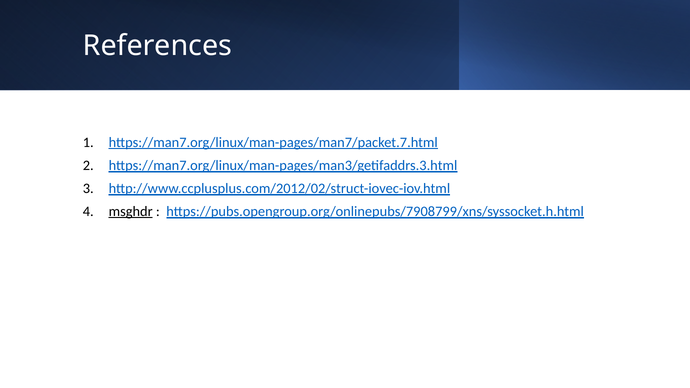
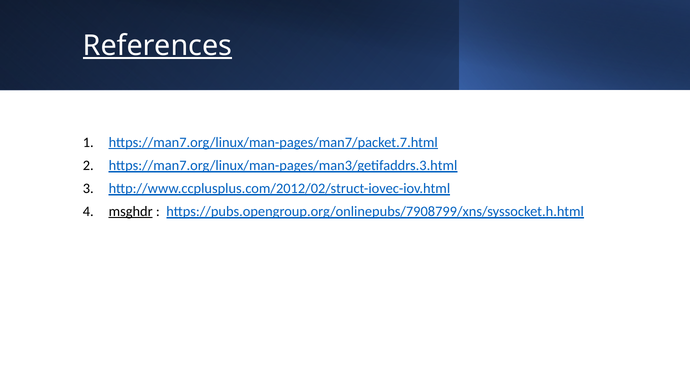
References underline: none -> present (157, 46)
